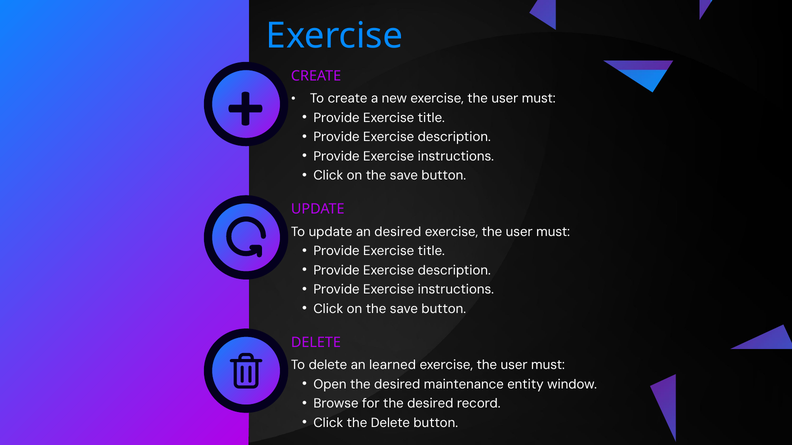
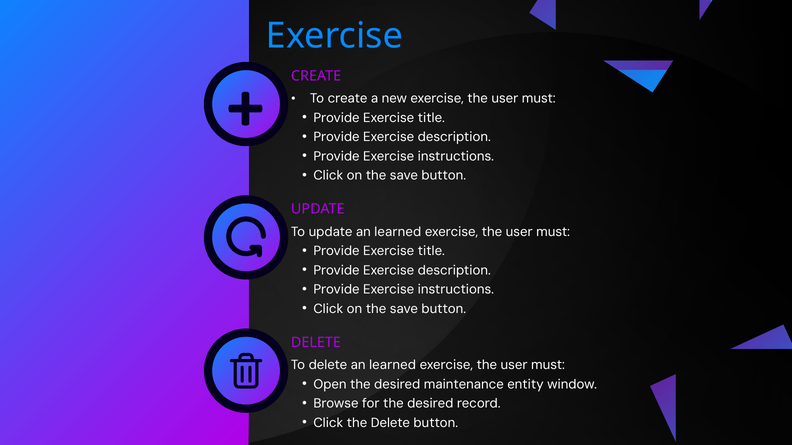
desired: desired -> learned (398, 232)
